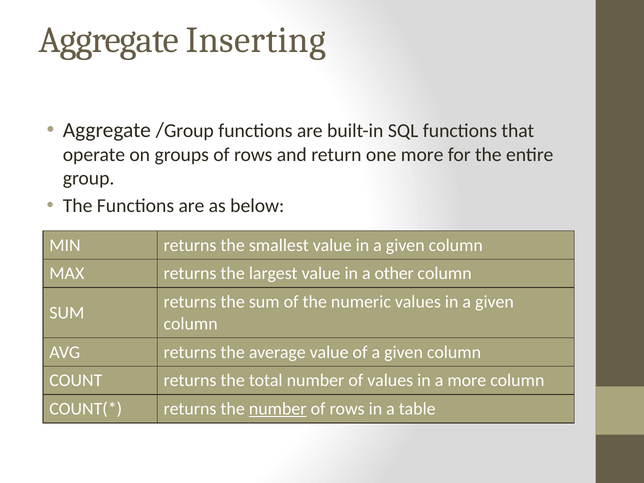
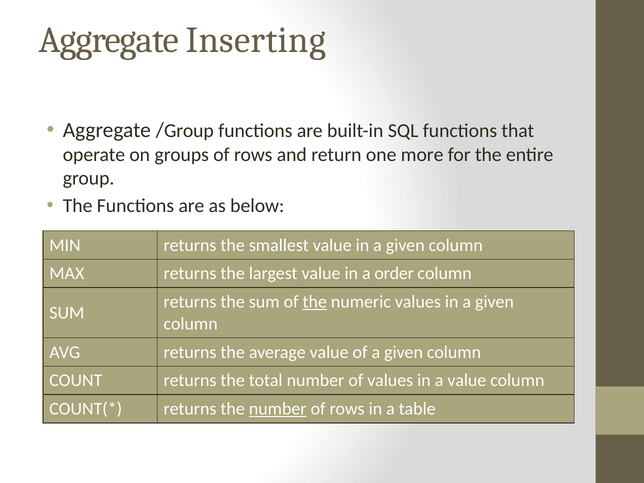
other: other -> order (394, 274)
the underline: none -> present (315, 302)
a more: more -> value (467, 381)
